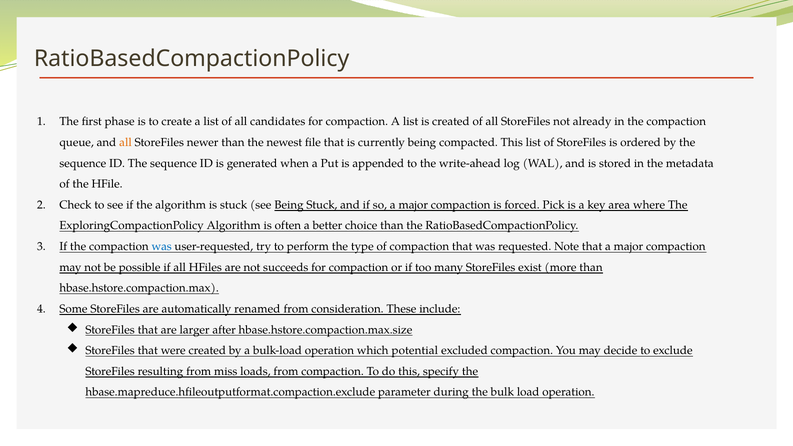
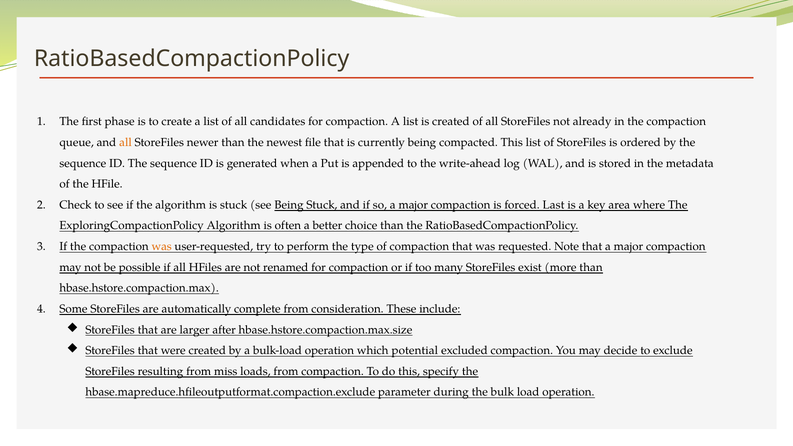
Pick: Pick -> Last (554, 205)
was colour: blue -> orange (162, 247)
succeeds: succeeds -> renamed (286, 267)
renamed: renamed -> complete (257, 309)
